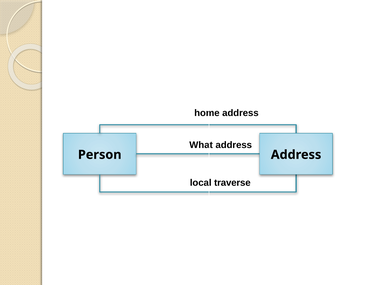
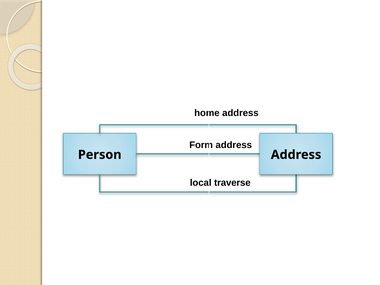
What: What -> Form (201, 145)
